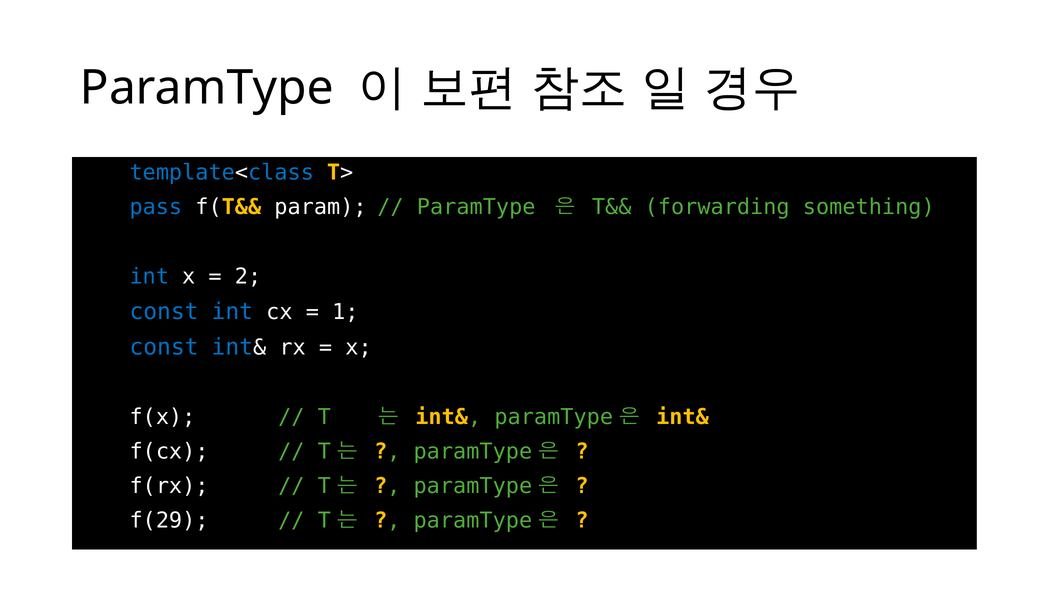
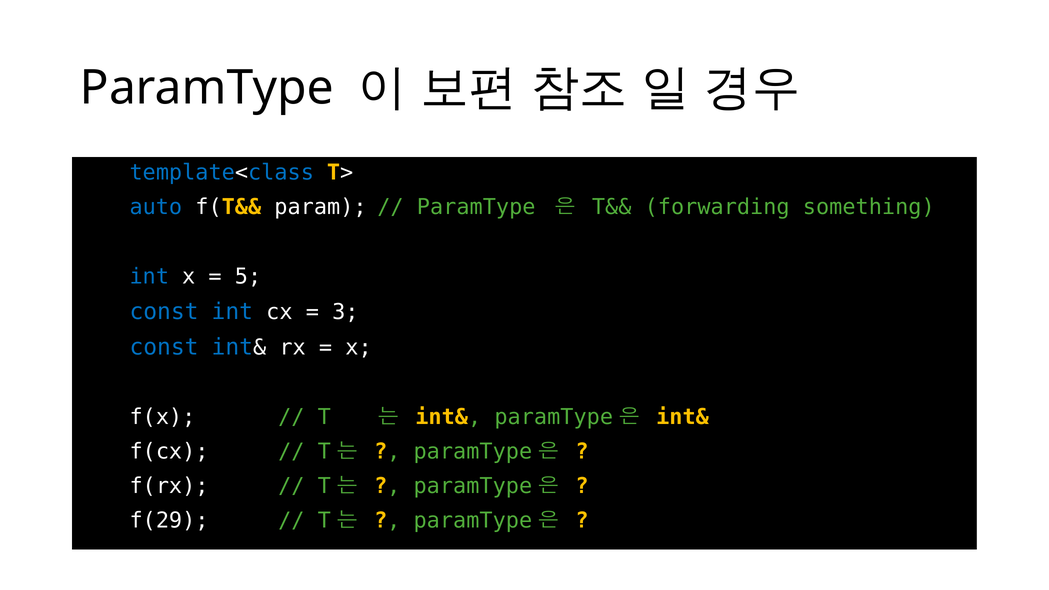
pass: pass -> auto (156, 207)
2: 2 -> 5 (248, 276)
1: 1 -> 3 (345, 312)
